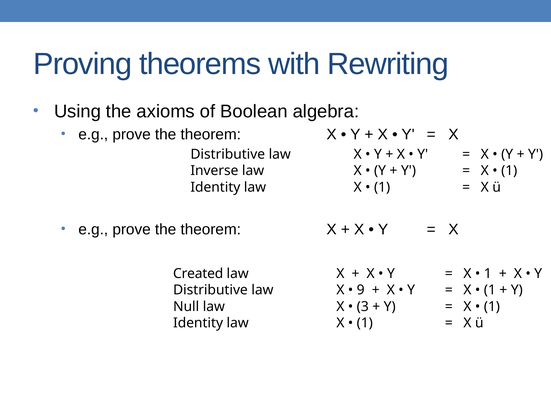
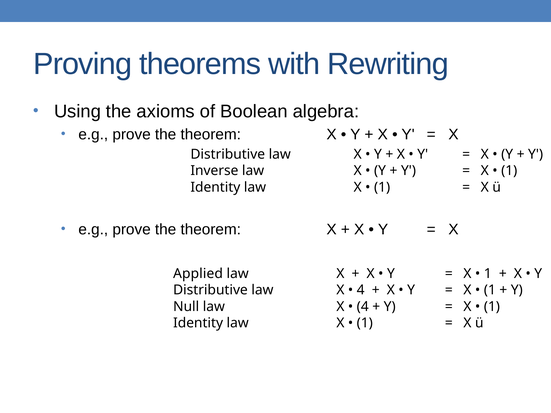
Created: Created -> Applied (198, 274)
9: 9 -> 4 (361, 290)
3: 3 -> 4 (363, 307)
